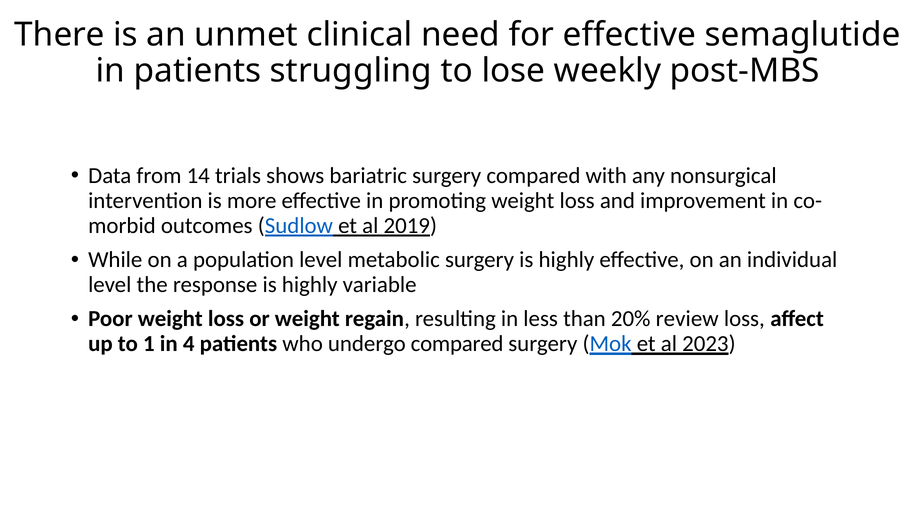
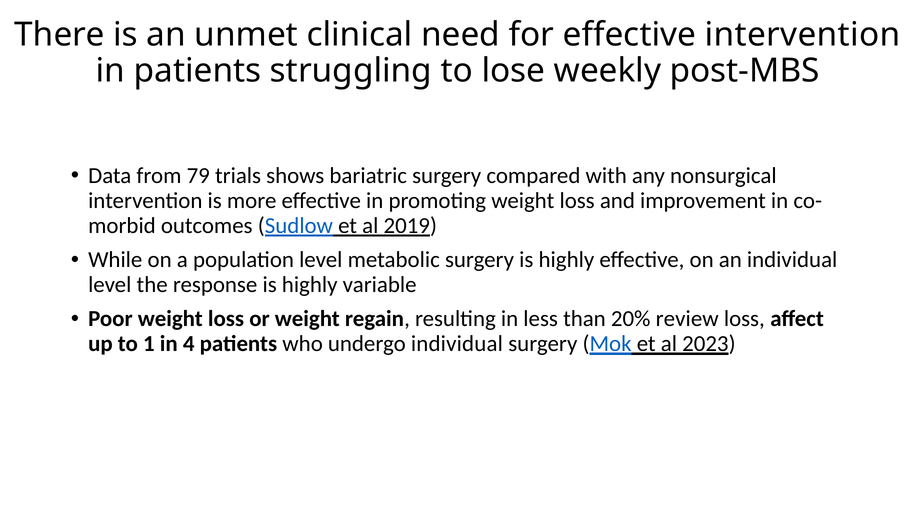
effective semaglutide: semaglutide -> intervention (803, 35)
14: 14 -> 79 (198, 176)
undergo compared: compared -> individual (457, 344)
